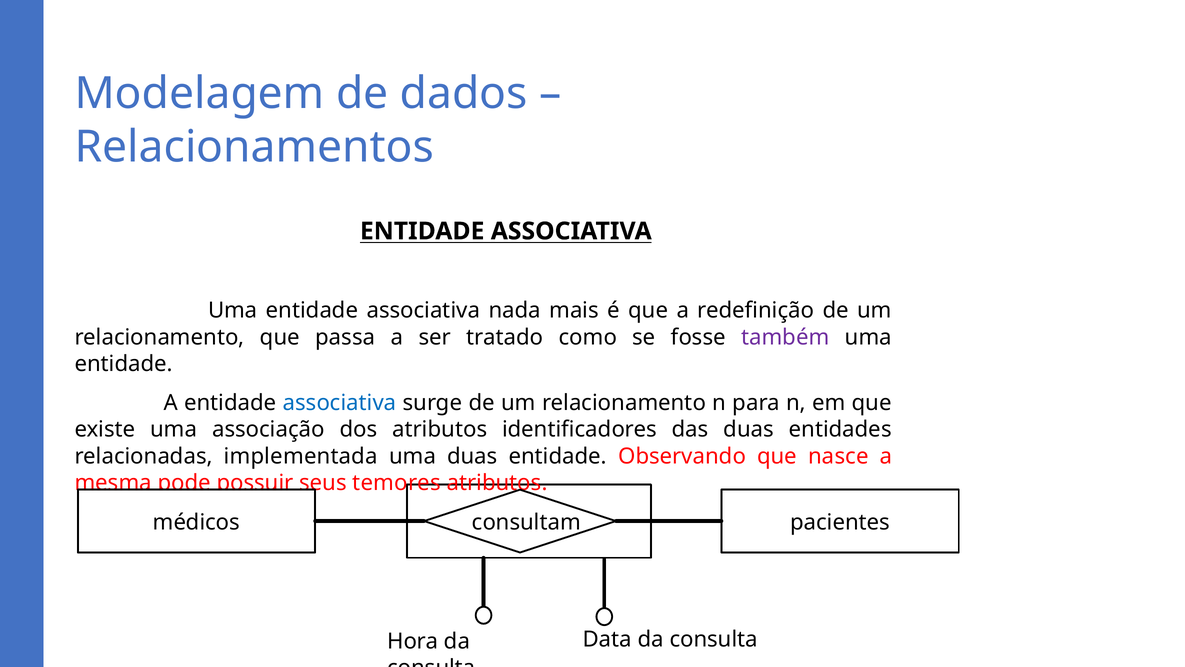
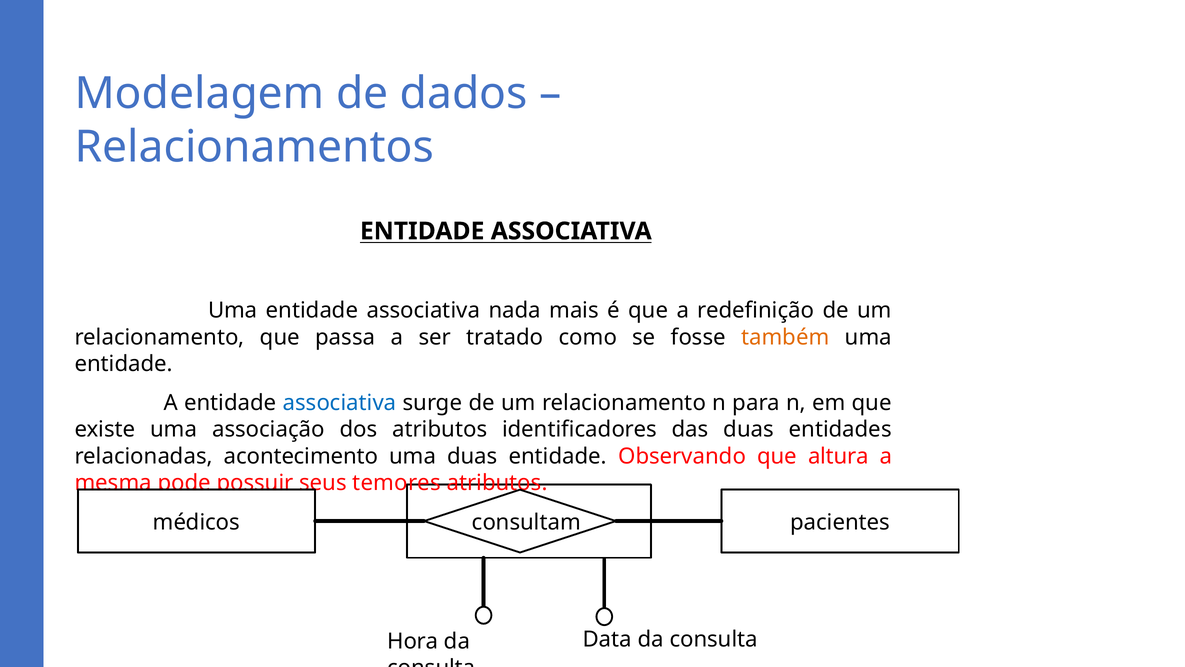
também colour: purple -> orange (785, 337)
implementada: implementada -> acontecimento (301, 456)
nasce: nasce -> altura (838, 456)
